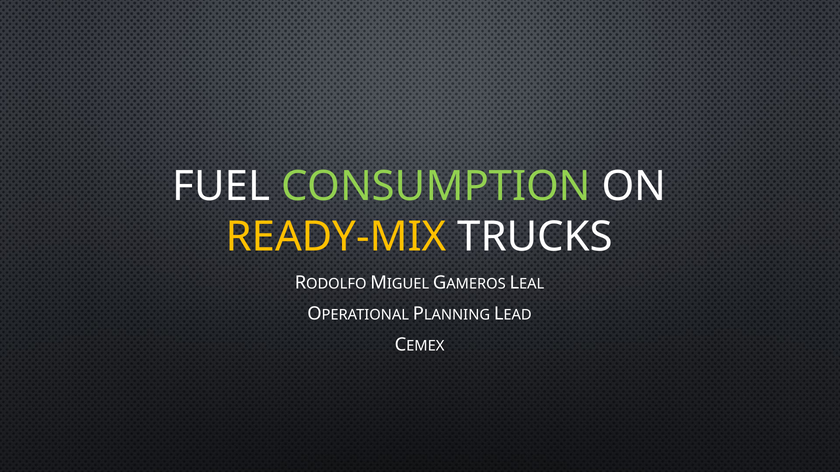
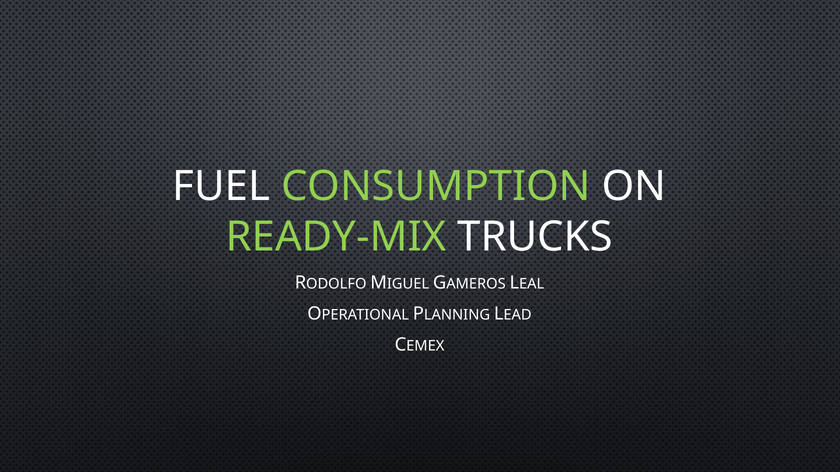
READY-MIX colour: yellow -> light green (336, 237)
